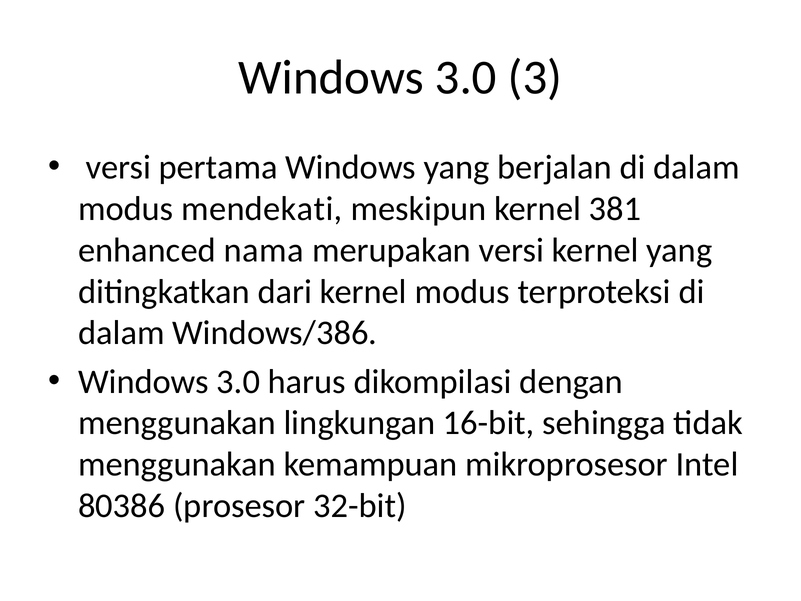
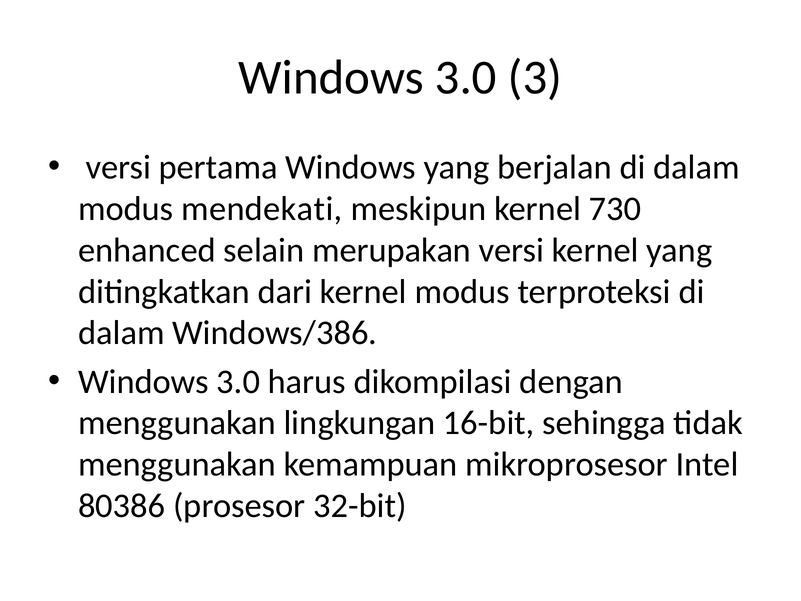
381: 381 -> 730 (615, 209)
nama: nama -> selain (264, 250)
